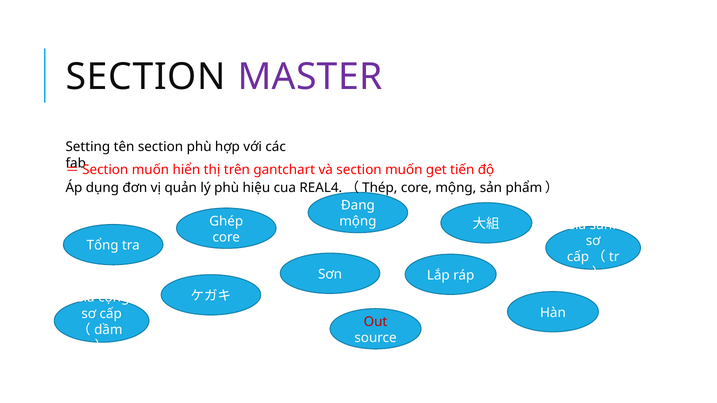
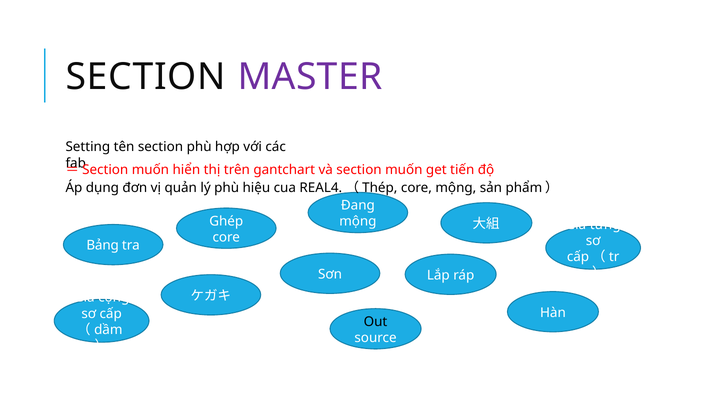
sánh: sánh -> từng (605, 225)
Tổng: Tổng -> Bảng (103, 246)
Out colour: red -> black (376, 322)
